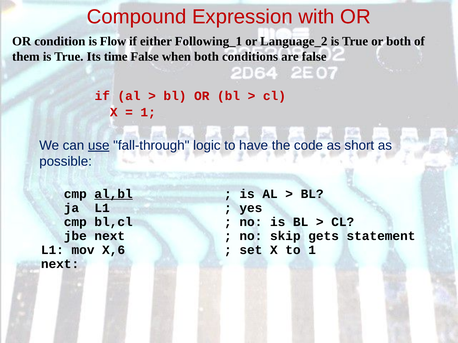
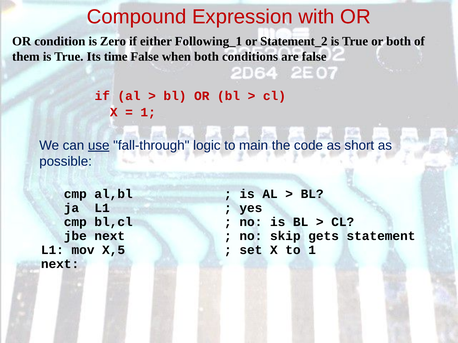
Flow: Flow -> Zero (113, 42)
Language_2: Language_2 -> Statement_2 (294, 42)
have: have -> main (254, 146)
al,bl underline: present -> none (114, 194)
X,6: X,6 -> X,5 (114, 250)
